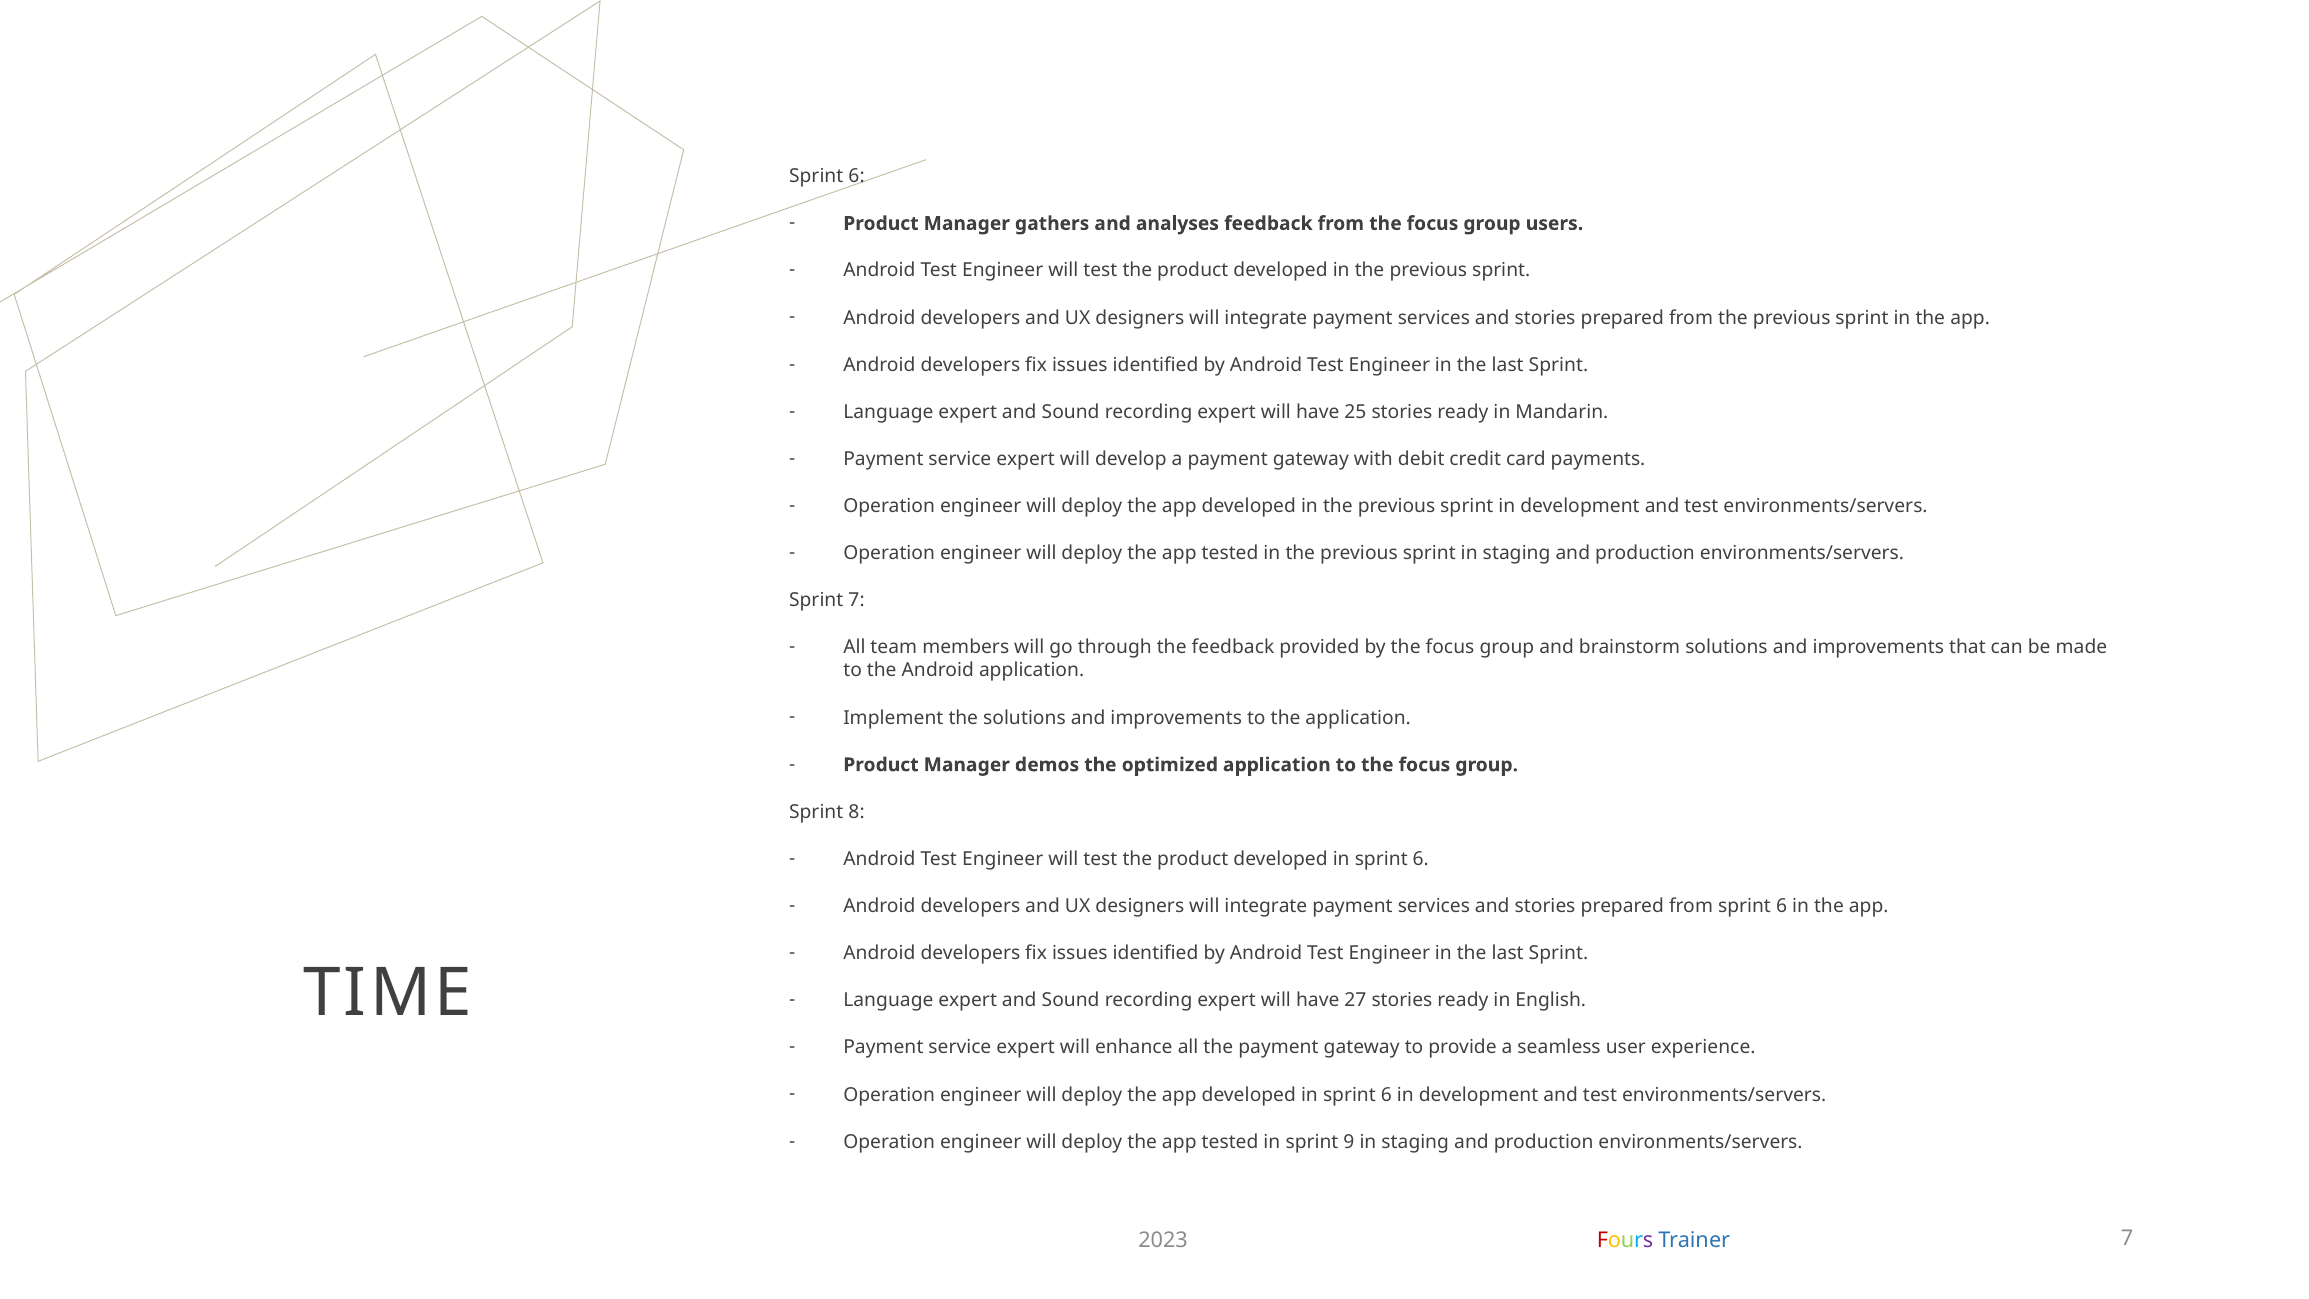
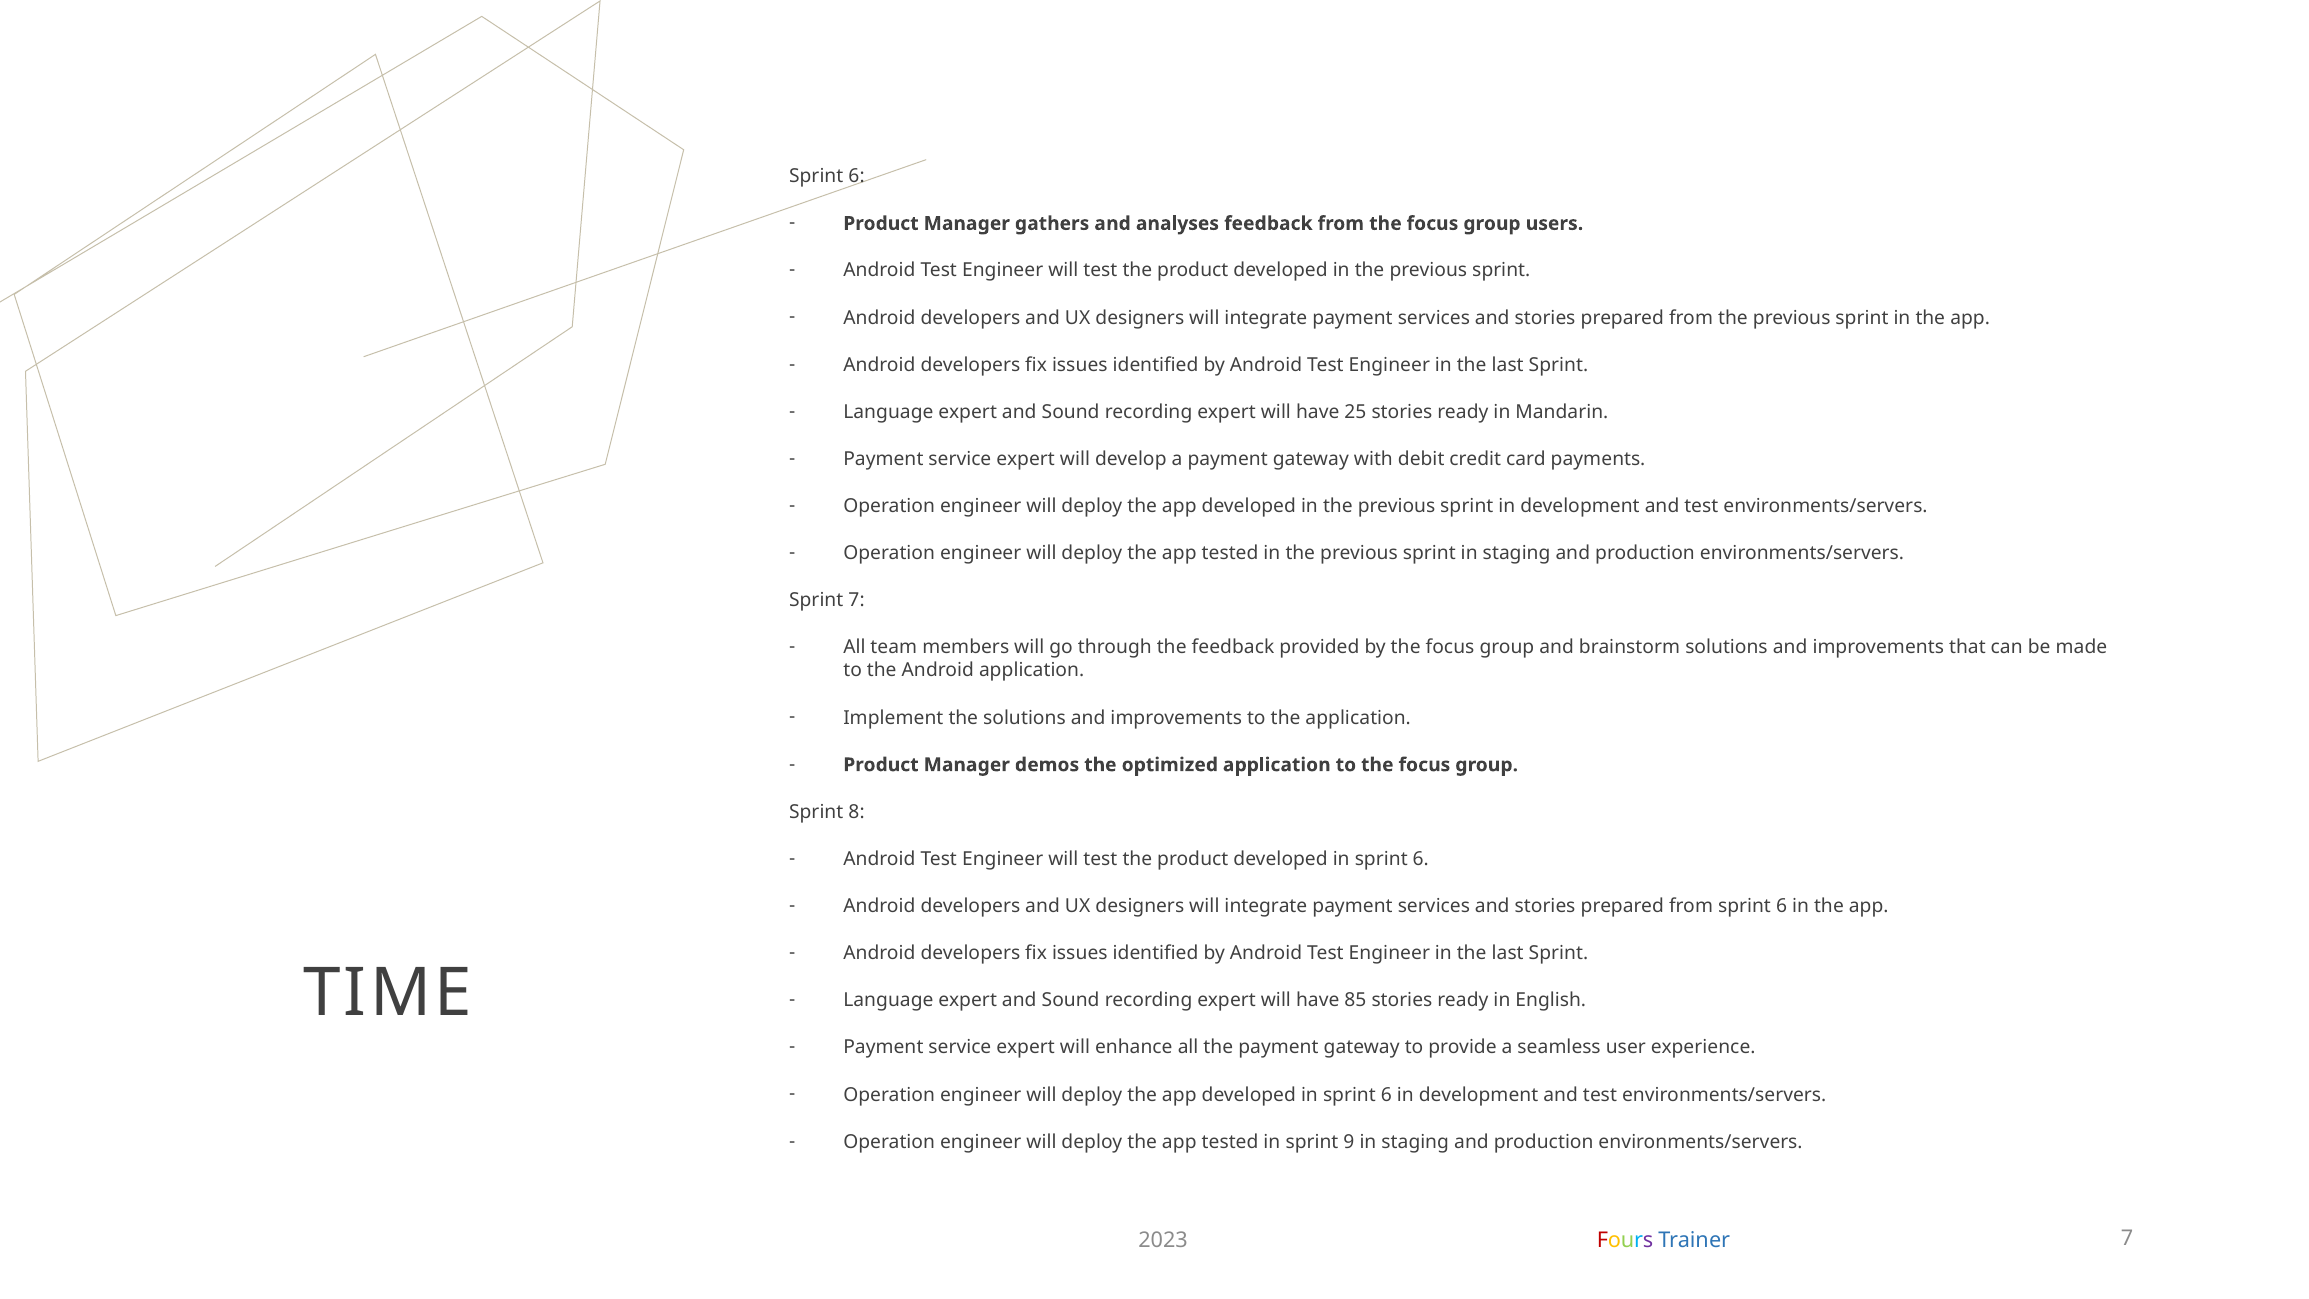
27: 27 -> 85 (1355, 1000)
